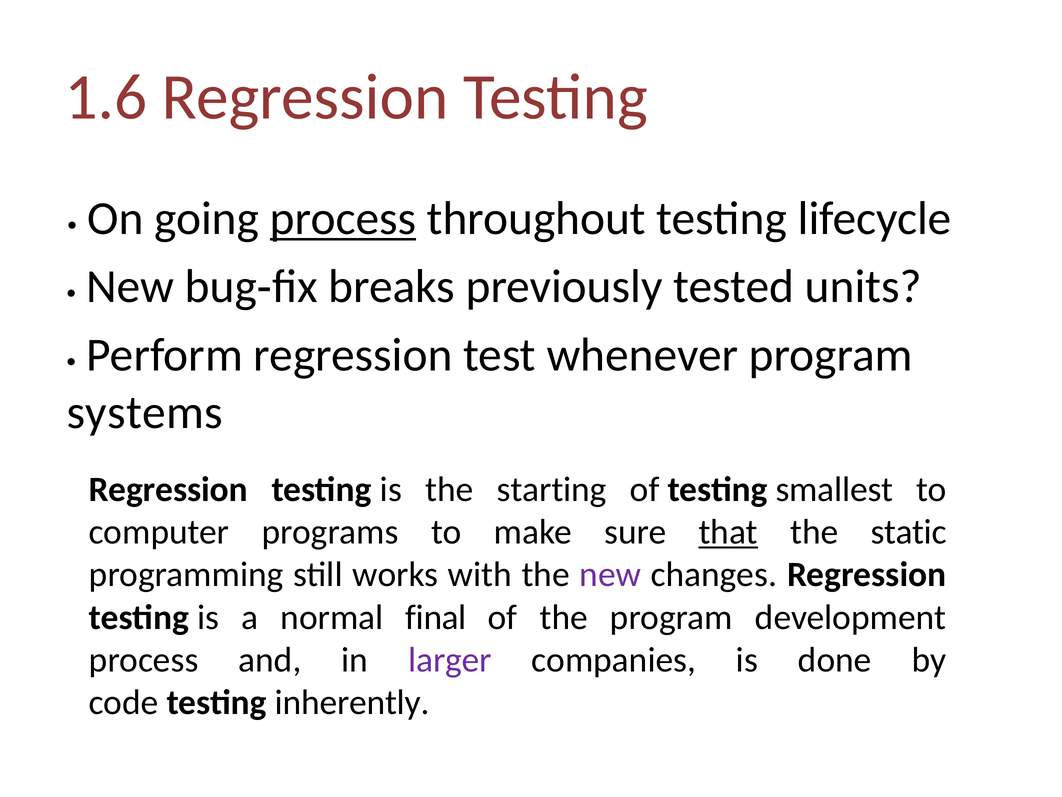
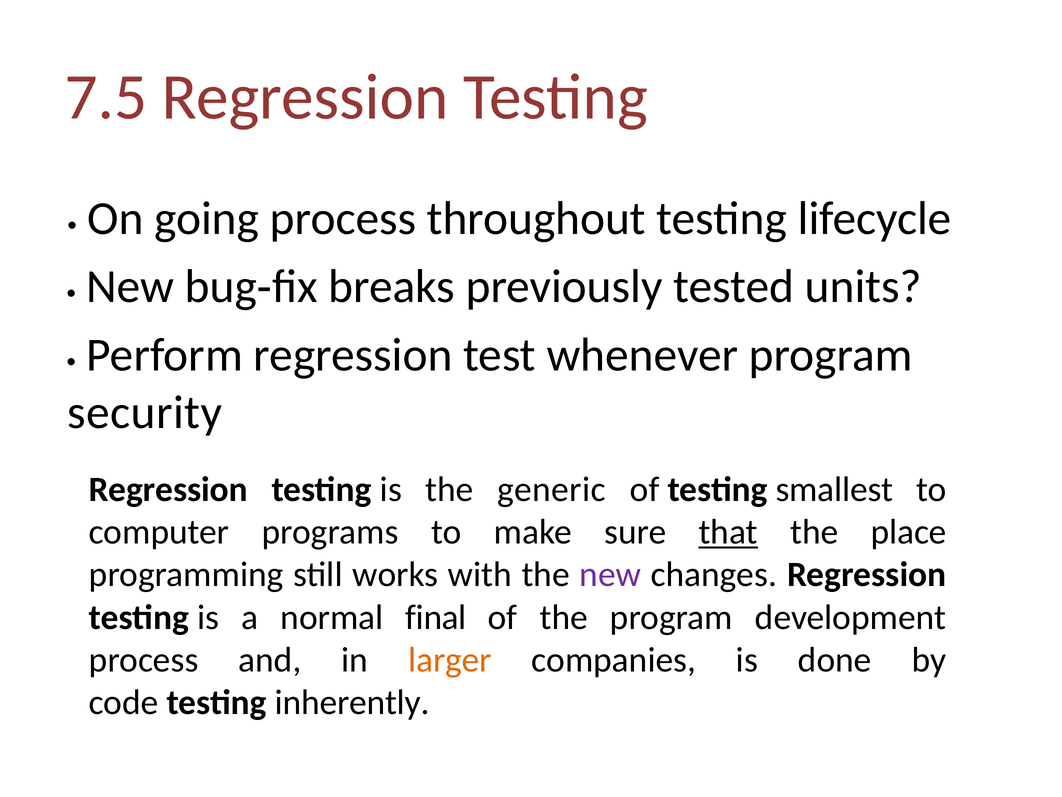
1.6: 1.6 -> 7.5 (106, 97)
process underline: present -> none (343, 219)
systems: systems -> security (145, 413)
starting: starting -> generic (551, 490)
static: static -> place (909, 532)
larger colour: purple -> orange (450, 660)
